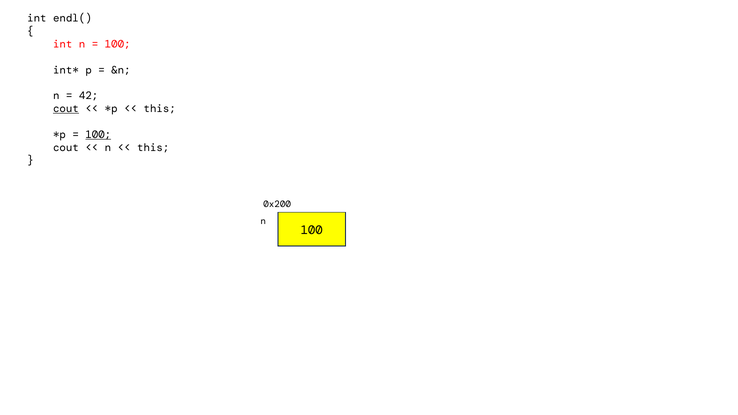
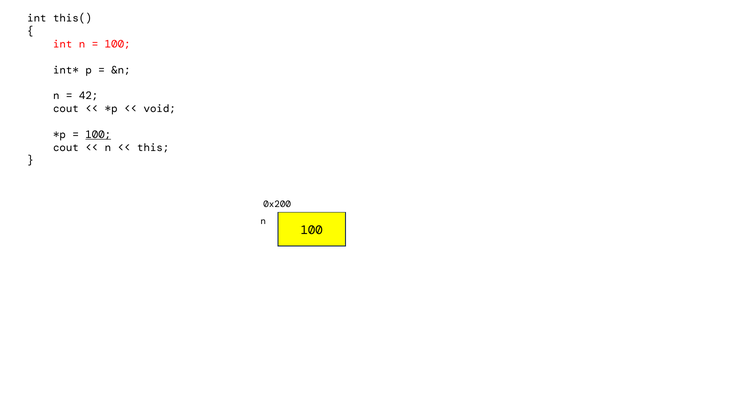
endl(: endl( -> this( (72, 18)
cout underline: present -> none (66, 109)
this: this -> void (160, 109)
